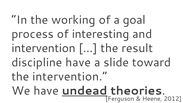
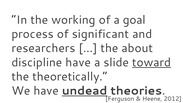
interesting: interesting -> significant (100, 34)
intervention: intervention -> researchers (43, 48)
result: result -> about (137, 48)
toward underline: none -> present (152, 62)
the intervention: intervention -> theoretically (70, 77)
